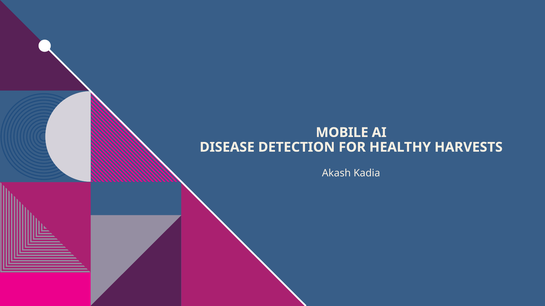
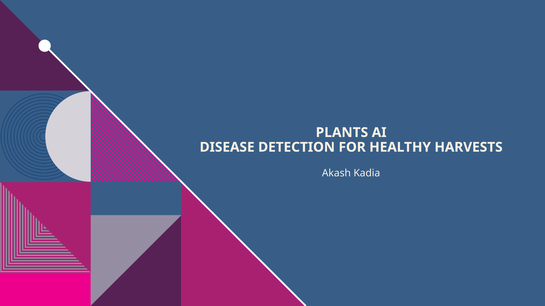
MOBILE: MOBILE -> PLANTS (342, 133)
